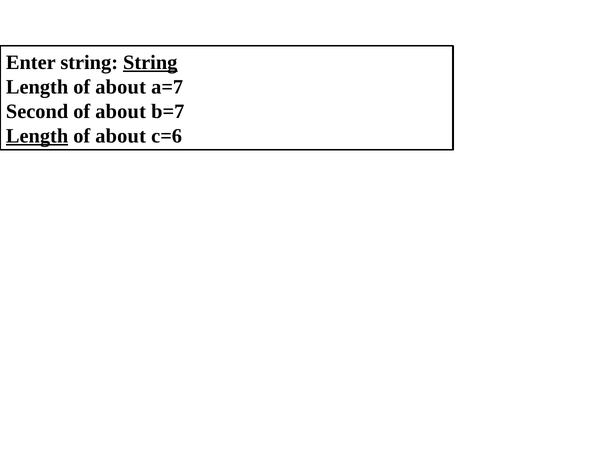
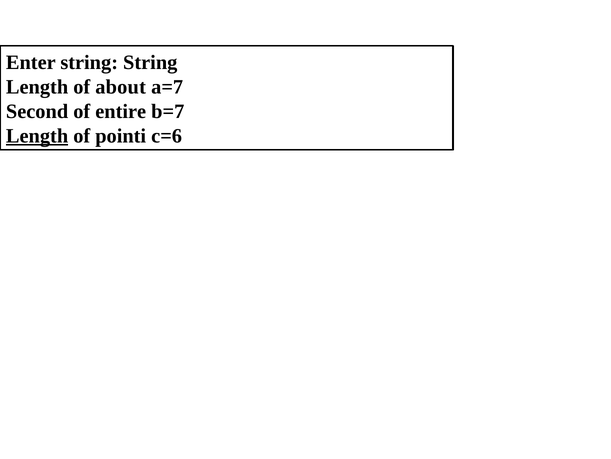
String underline: present -> none (150, 62)
about: about -> entire (121, 111)
about: about -> pointi (121, 136)
